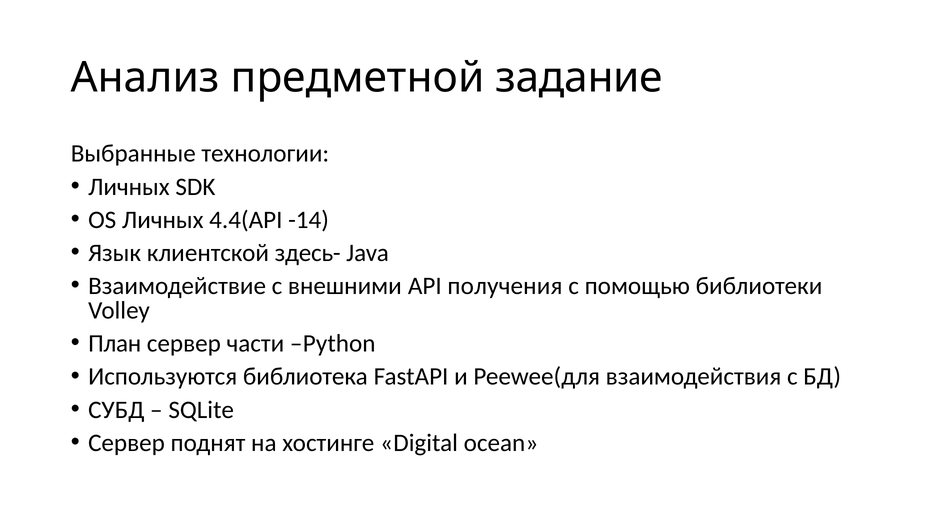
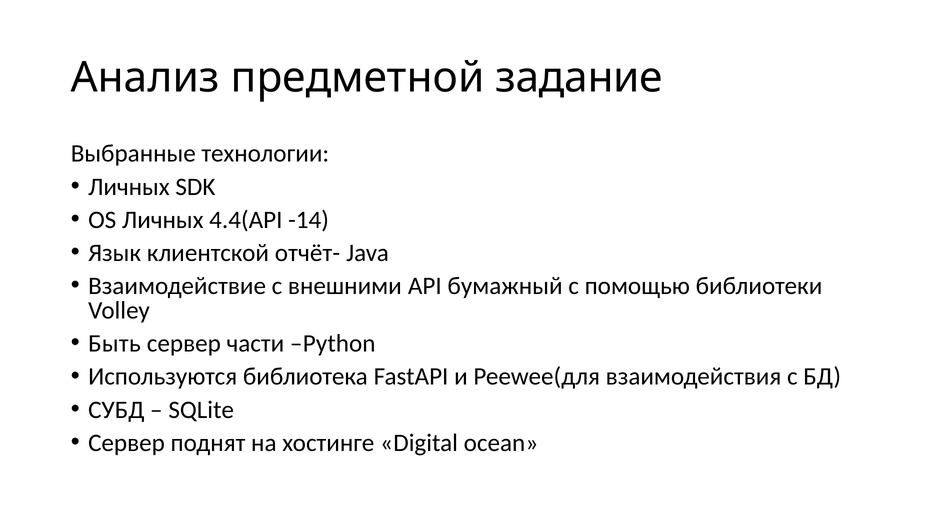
здесь-: здесь- -> отчёт- (307, 253)
получения: получения -> бумажный (505, 286)
План: План -> Быть (114, 344)
